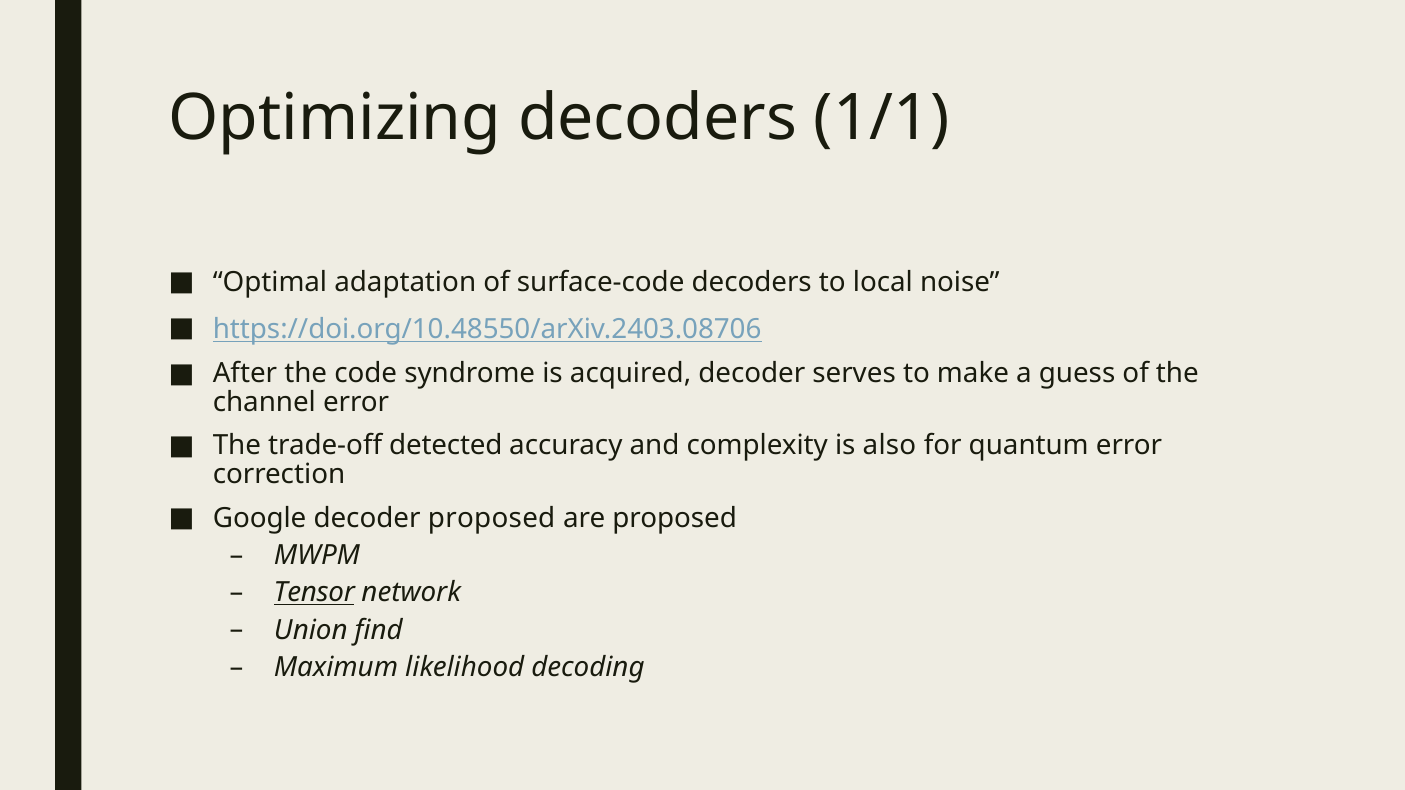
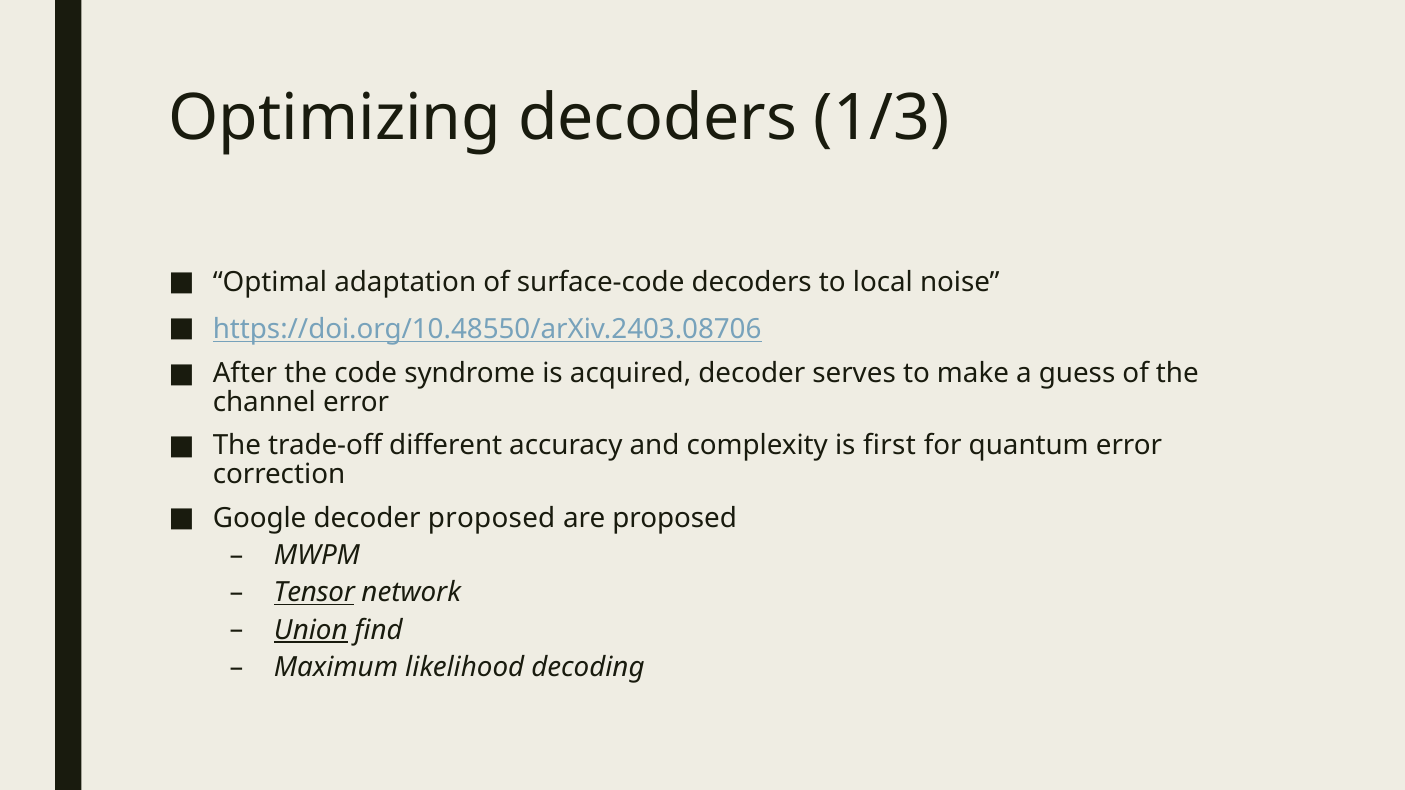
1/1: 1/1 -> 1/3 (882, 118)
detected: detected -> different (446, 446)
also: also -> first (889, 446)
Union underline: none -> present (311, 630)
